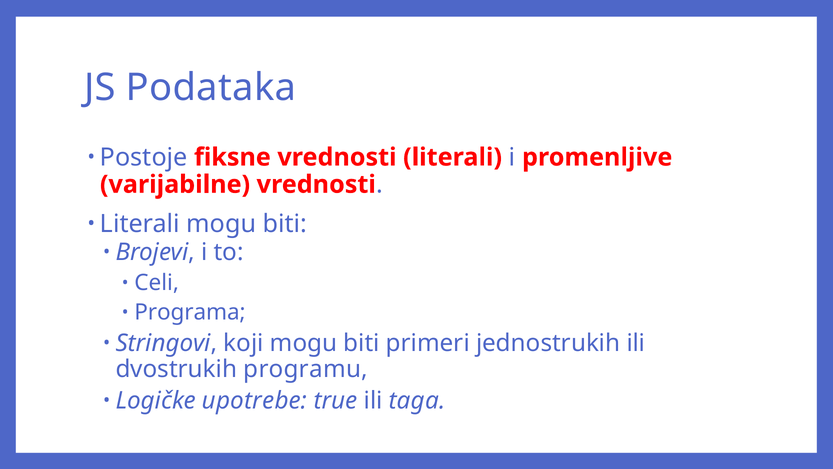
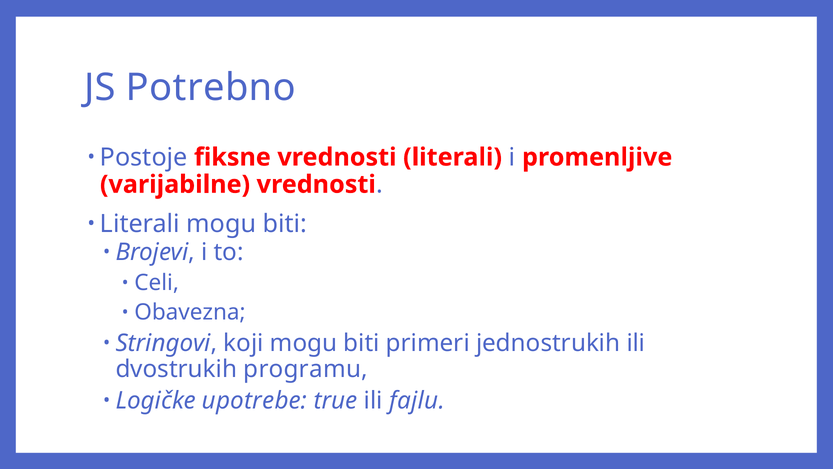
Podataka: Podataka -> Potrebno (211, 88)
Programa: Programa -> Obavezna (190, 312)
taga: taga -> fajlu (417, 400)
